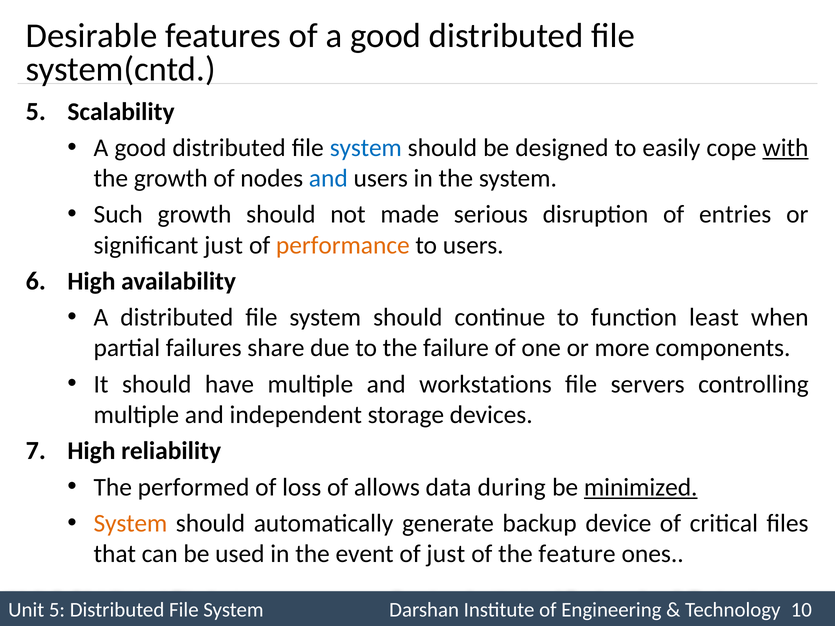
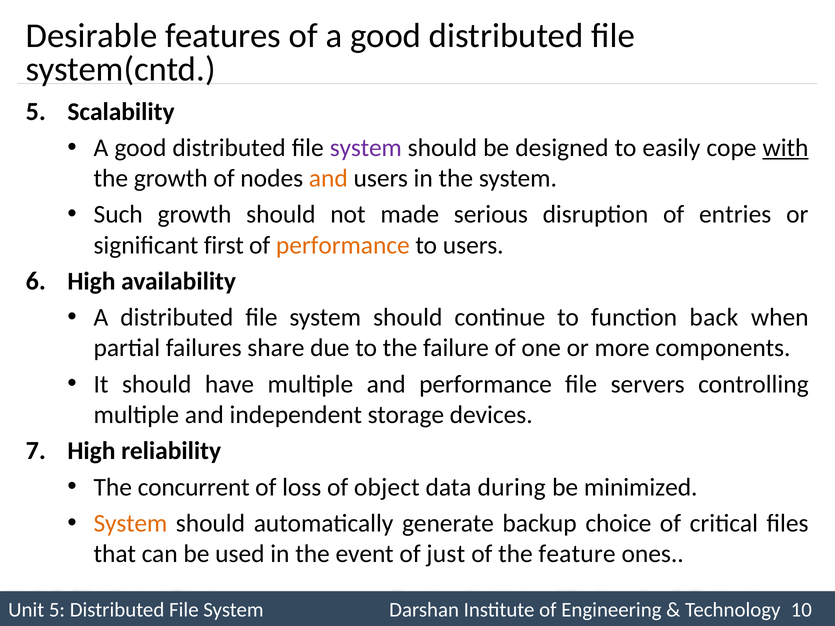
system colour: blue -> purple (366, 148)
and colour: blue -> orange (328, 179)
significant just: just -> first (224, 245)
least: least -> back (714, 318)
and workstations: workstations -> performance (485, 384)
performed: performed -> concurrent (194, 487)
allows: allows -> object (387, 487)
minimized underline: present -> none (641, 487)
device: device -> choice (618, 523)
